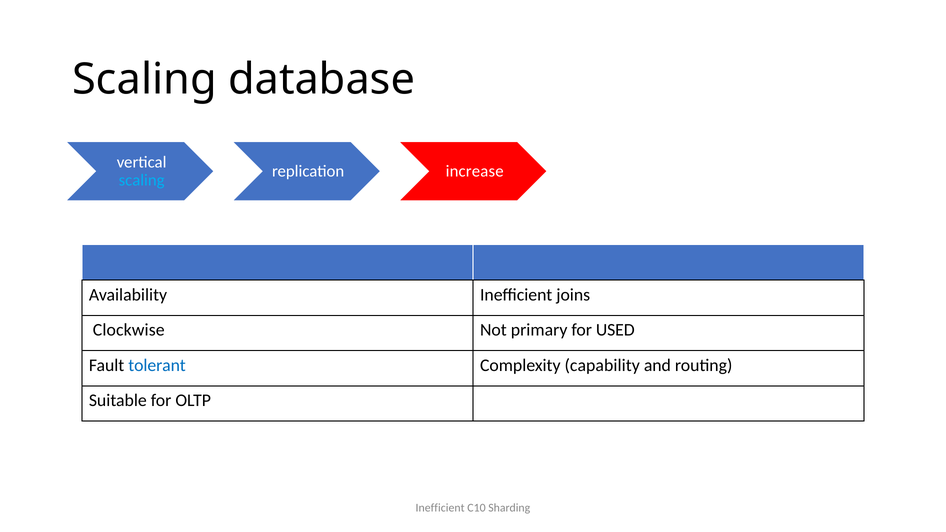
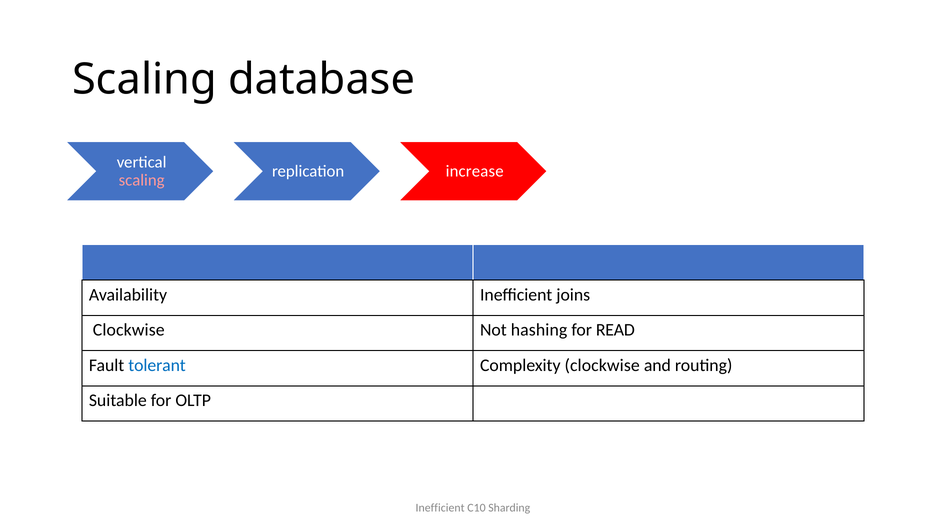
scaling colour: light blue -> pink (142, 180)
primary: primary -> hashing (539, 330)
USED: USED -> READ (615, 330)
Complexity capability: capability -> clockwise (602, 365)
